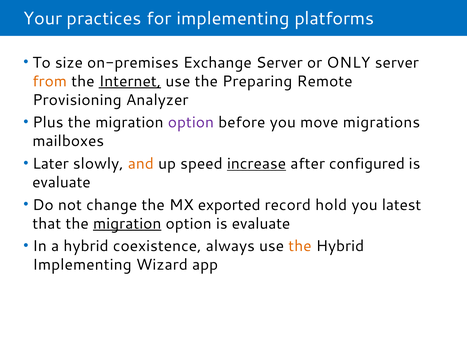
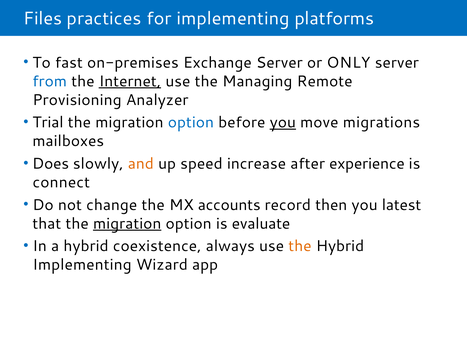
Your: Your -> Files (43, 18)
size: size -> fast (69, 63)
from colour: orange -> blue (50, 81)
Preparing: Preparing -> Managing (257, 81)
Plus: Plus -> Trial (48, 123)
option colour: purple -> blue (191, 123)
you underline: none -> present (283, 123)
Later: Later -> Does (51, 164)
increase underline: present -> none (257, 164)
configured: configured -> experience (367, 164)
evaluate: evaluate -> connect (61, 182)
exported: exported -> accounts (229, 205)
hold: hold -> then (331, 205)
